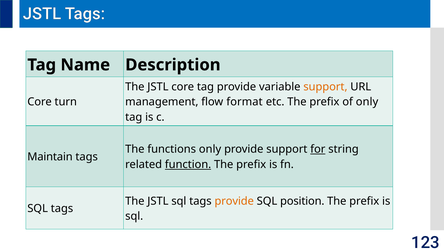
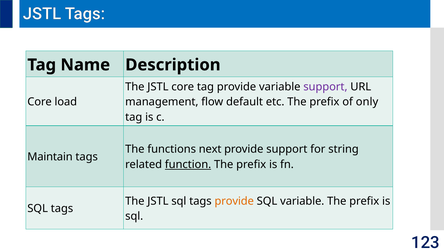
support colour: orange -> purple (325, 87)
turn: turn -> load (66, 102)
format: format -> default (245, 102)
functions only: only -> next (210, 149)
for underline: present -> none (318, 149)
SQL position: position -> variable (302, 201)
